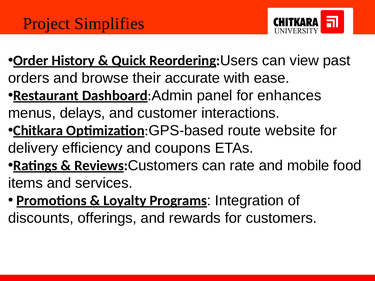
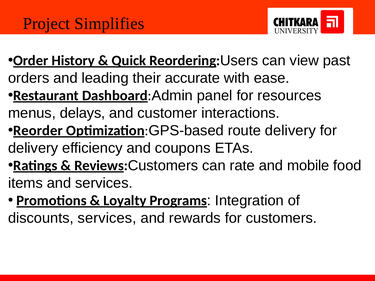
browse: browse -> leading (105, 78)
enhances: enhances -> resources (289, 96)
Chitkara: Chitkara -> Reorder (38, 131)
route website: website -> delivery (290, 131)
discounts offerings: offerings -> services (107, 218)
